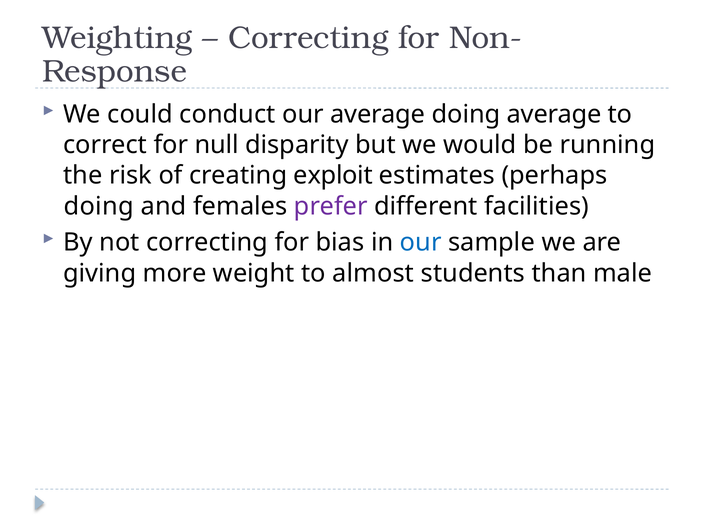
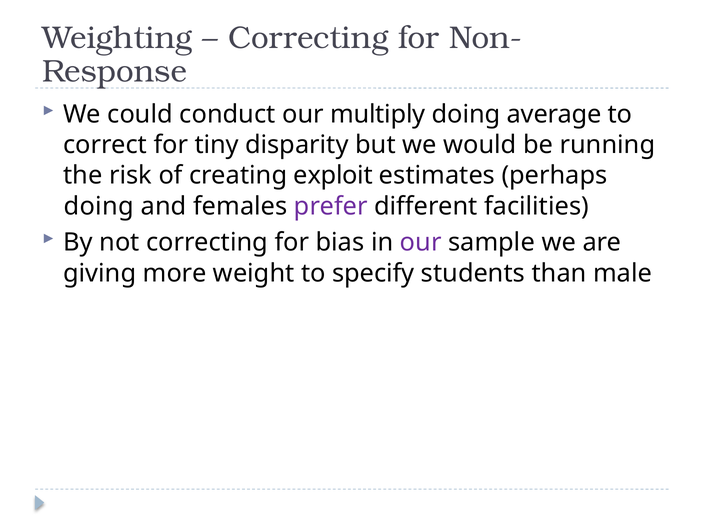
our average: average -> multiply (378, 114)
null: null -> tiny (217, 145)
our colour: blue -> purple (421, 243)
almost: almost -> specify (373, 273)
